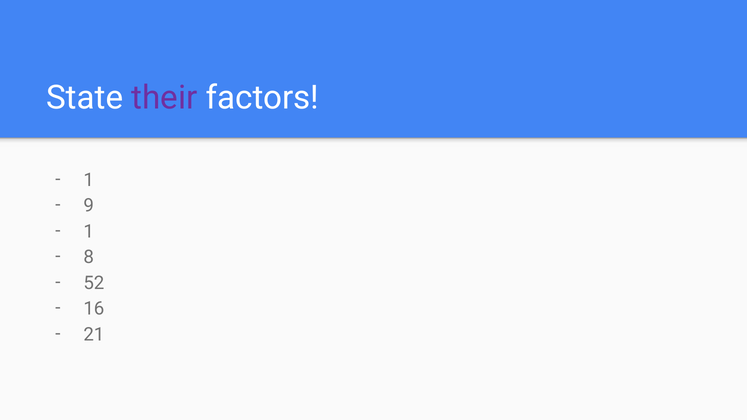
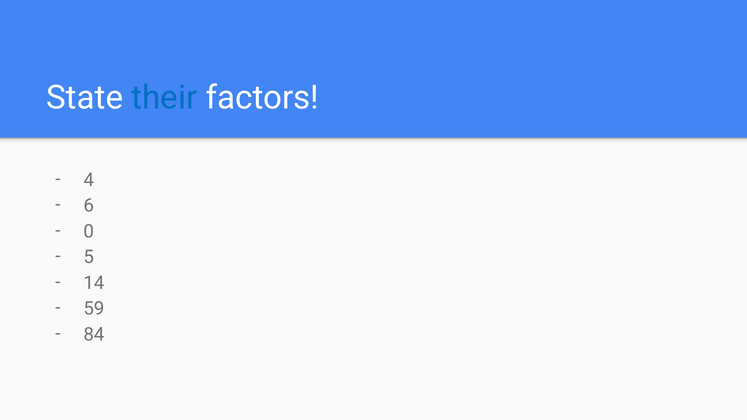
their colour: purple -> blue (164, 98)
1: 1 -> 4 (89, 180)
9: 9 -> 6 (89, 206)
1: 1 -> 0 (89, 232)
8: 8 -> 5 (89, 257)
52: 52 -> 14 (94, 283)
16: 16 -> 59 (94, 309)
21: 21 -> 84 (94, 335)
